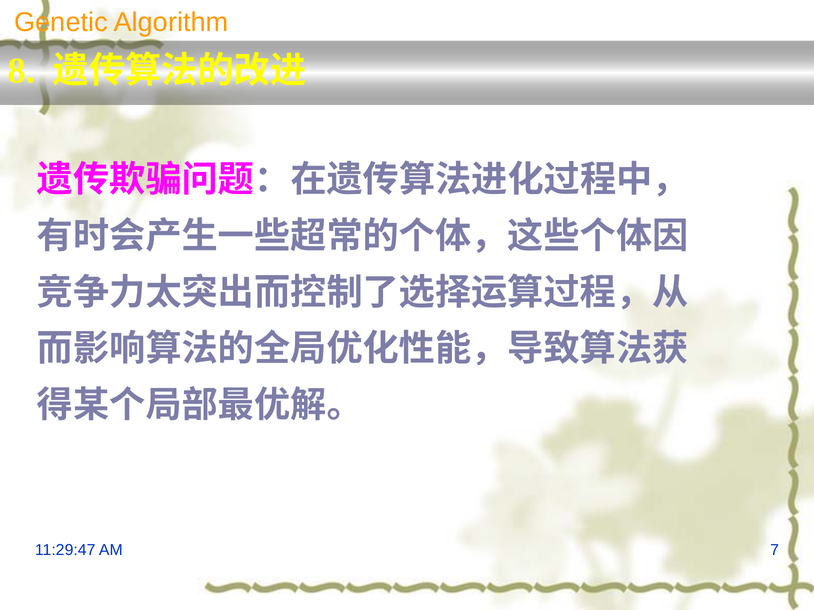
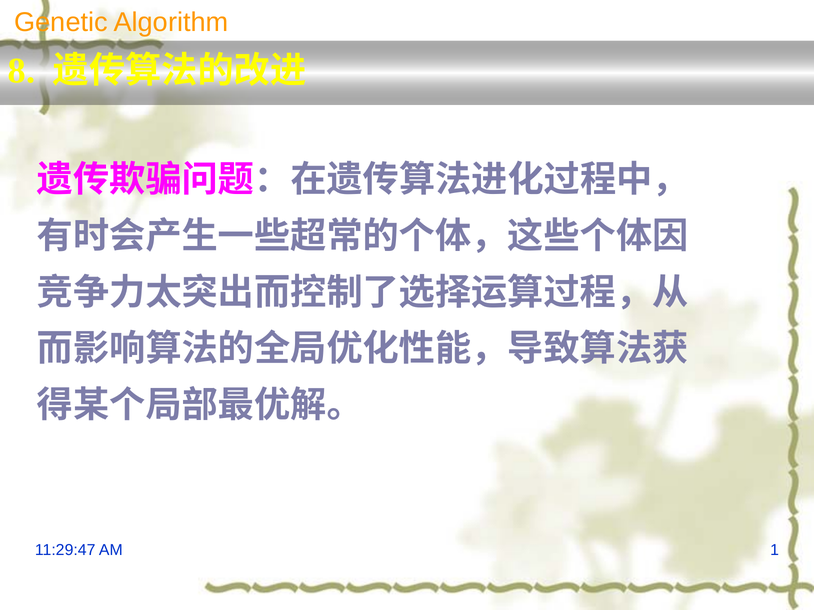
7: 7 -> 1 (775, 551)
